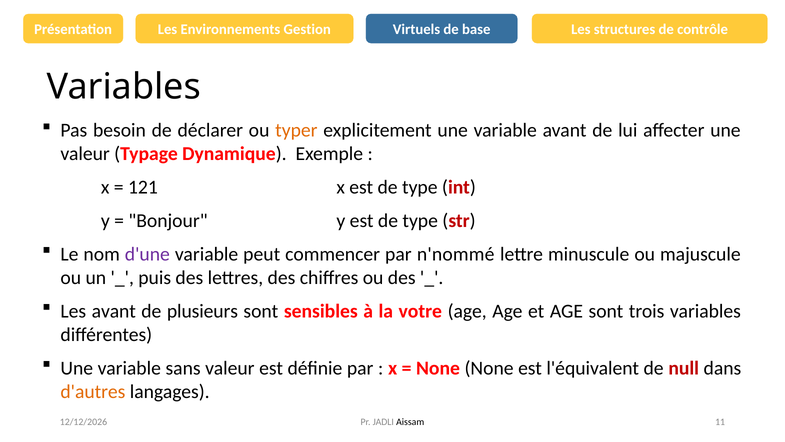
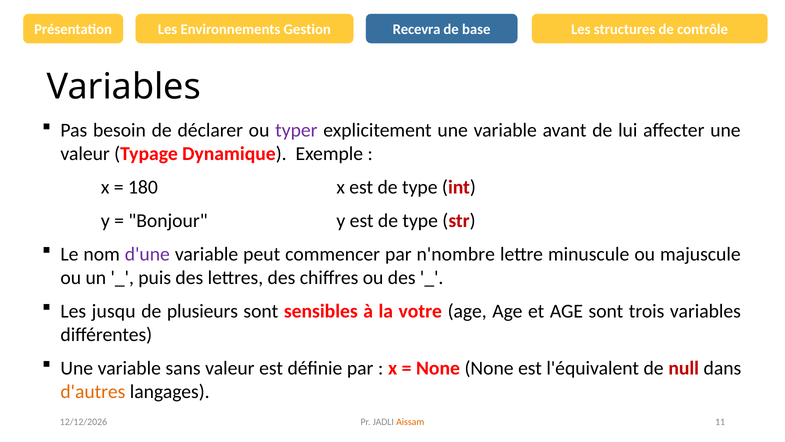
Virtuels: Virtuels -> Recevra (417, 30)
typer colour: orange -> purple (296, 130)
121: 121 -> 180 (143, 187)
n'nommé: n'nommé -> n'nombre (456, 254)
Les avant: avant -> jusqu (114, 311)
Aissam colour: black -> orange (410, 422)
